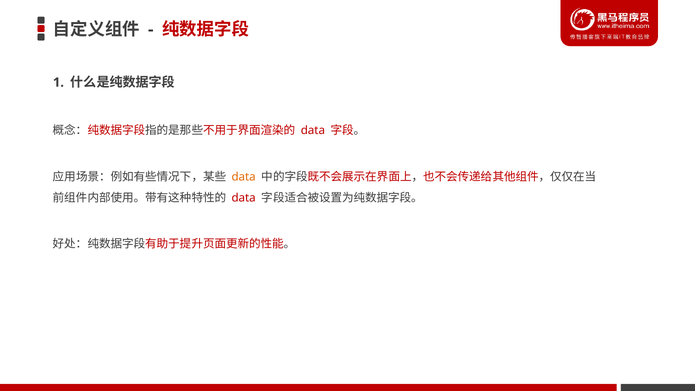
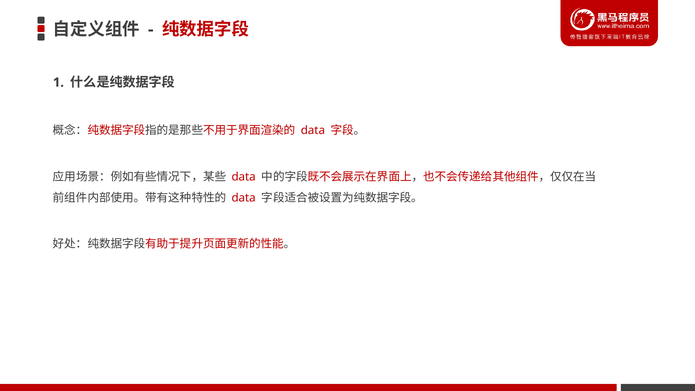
data colour: orange -> red (244, 177)
